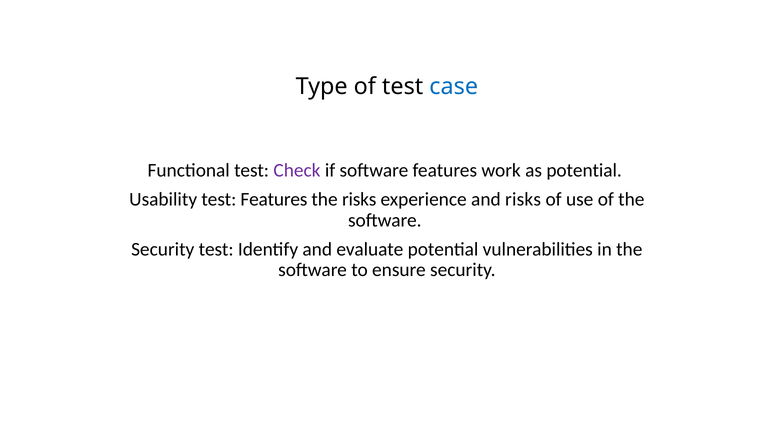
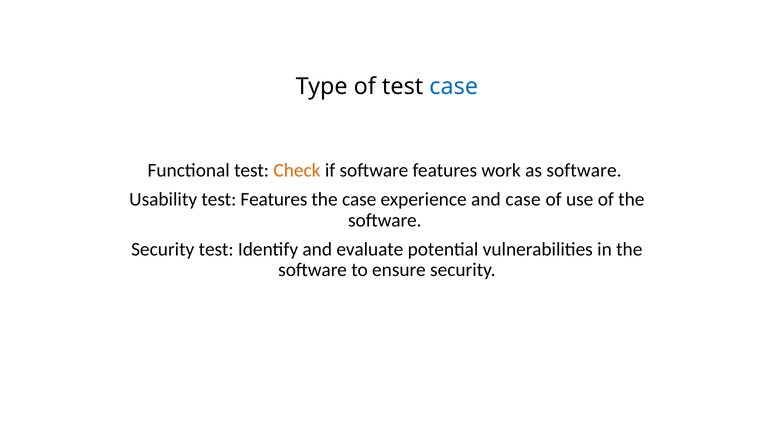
Check colour: purple -> orange (297, 171)
as potential: potential -> software (584, 171)
the risks: risks -> case (359, 200)
and risks: risks -> case (523, 200)
